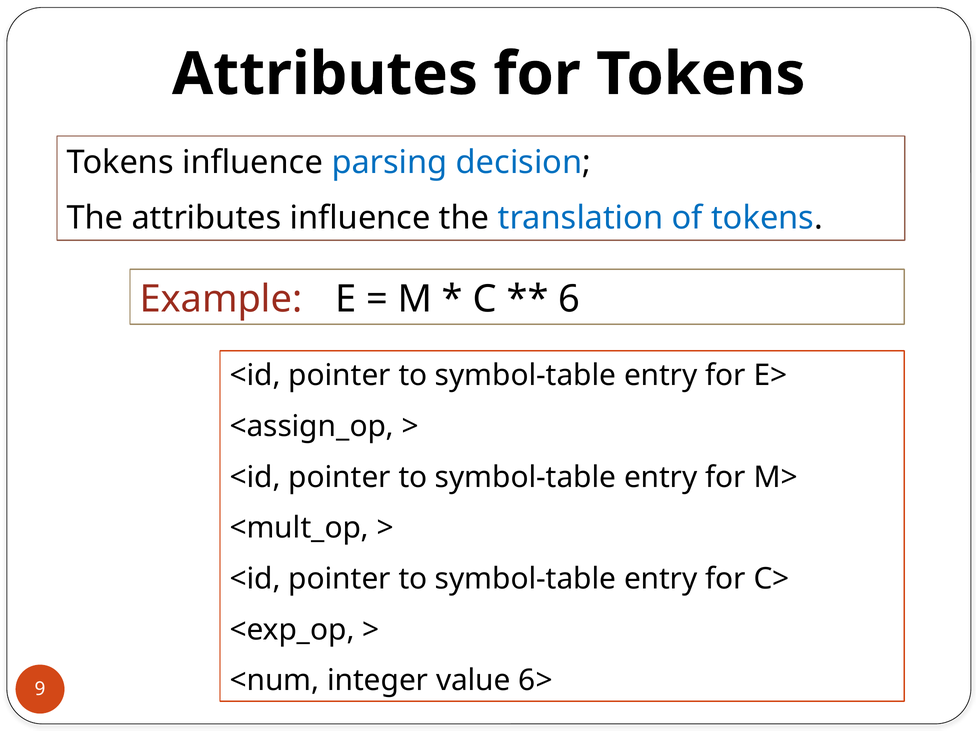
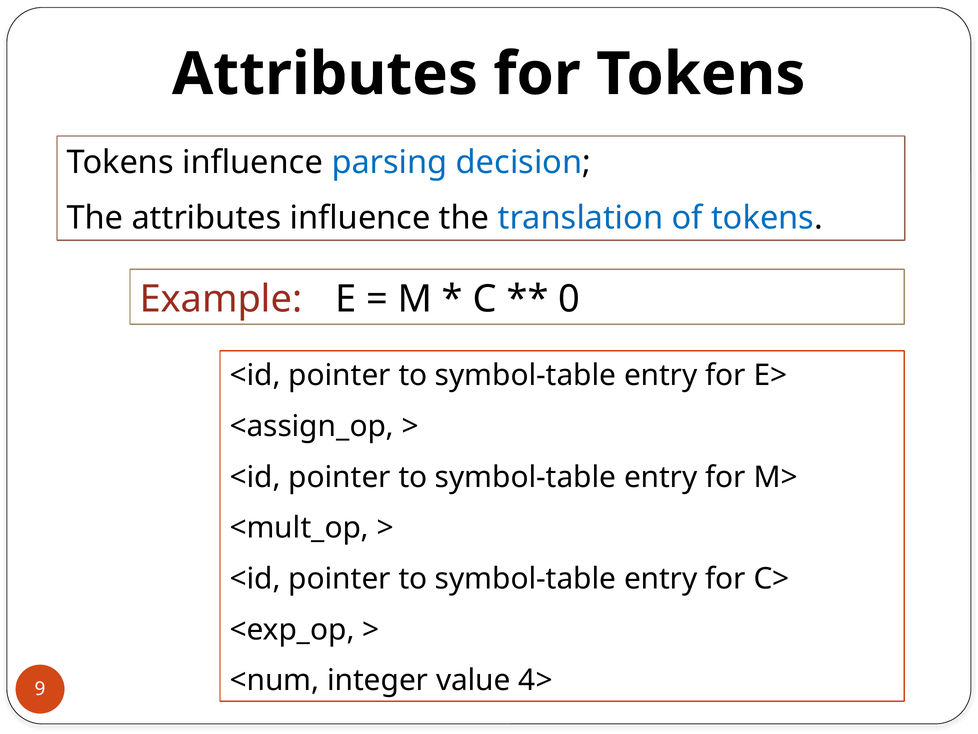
6: 6 -> 0 (569, 299)
6>: 6> -> 4> (536, 680)
